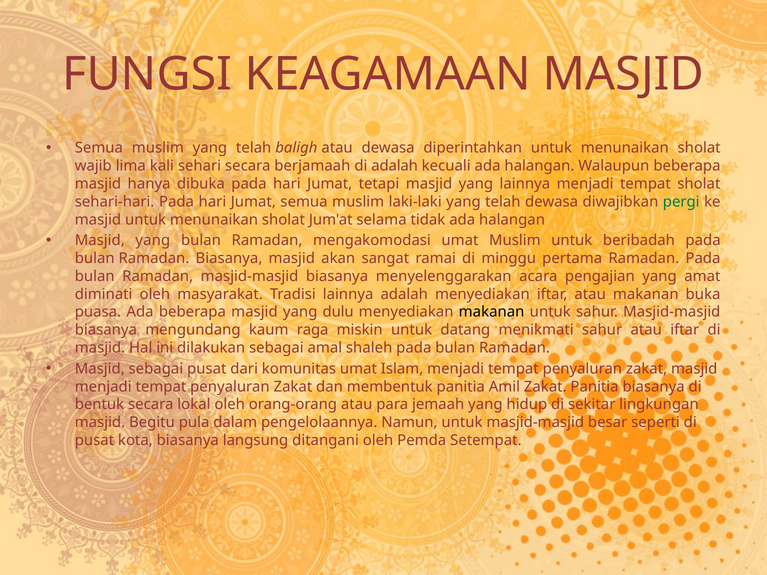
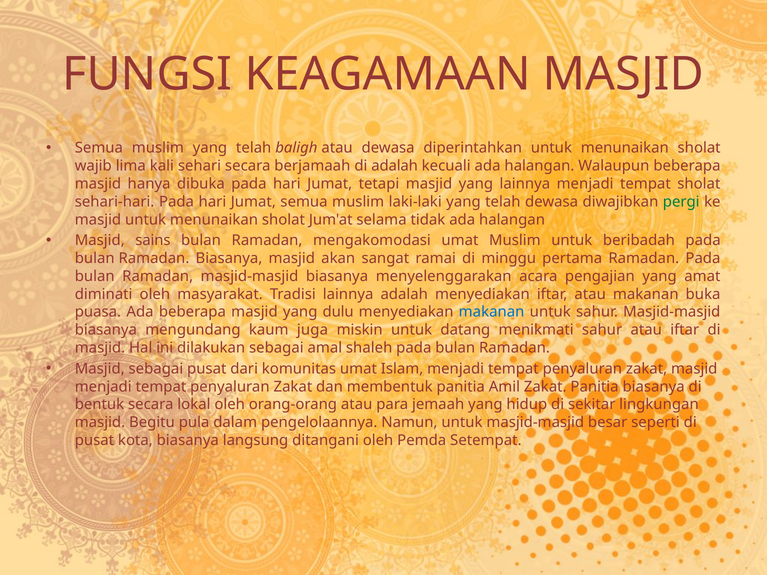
yang: yang -> sains (153, 241)
makanan colour: black -> blue (492, 312)
raga: raga -> juga (313, 330)
